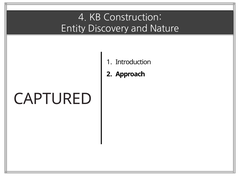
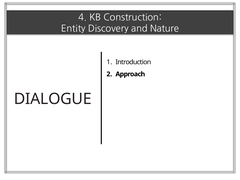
CAPTURED: CAPTURED -> DIALOGUE (53, 99)
